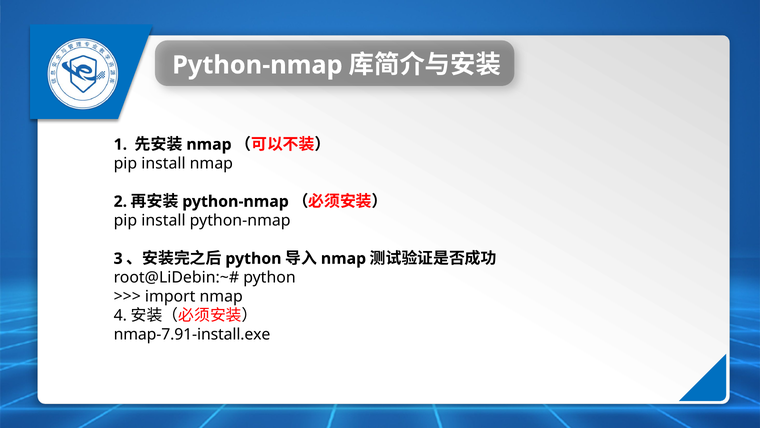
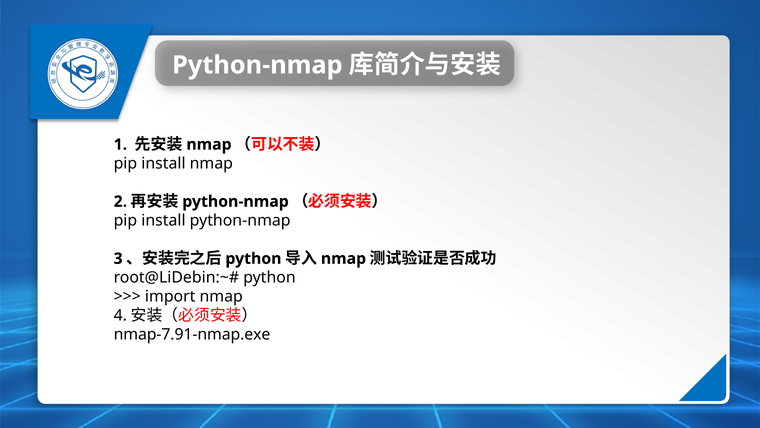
nmap-7.91-install.exe: nmap-7.91-install.exe -> nmap-7.91-nmap.exe (192, 334)
